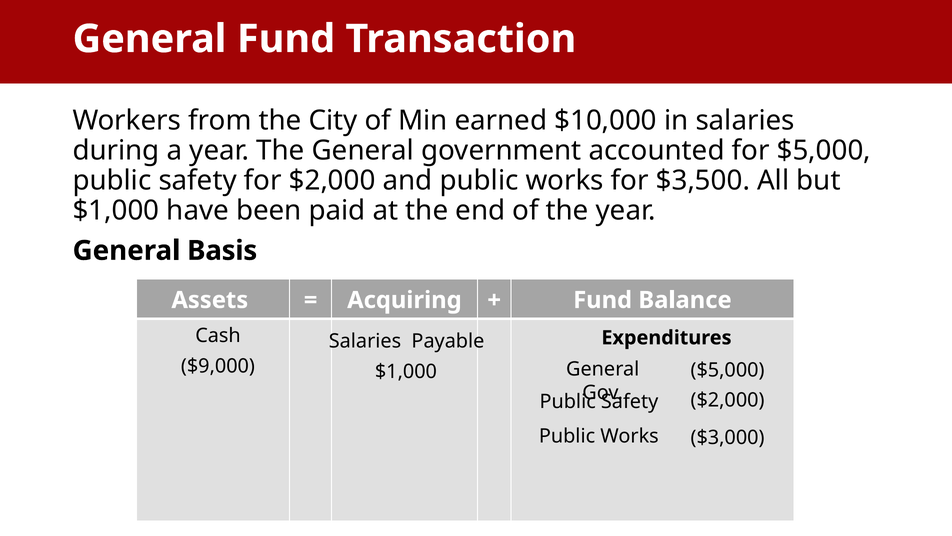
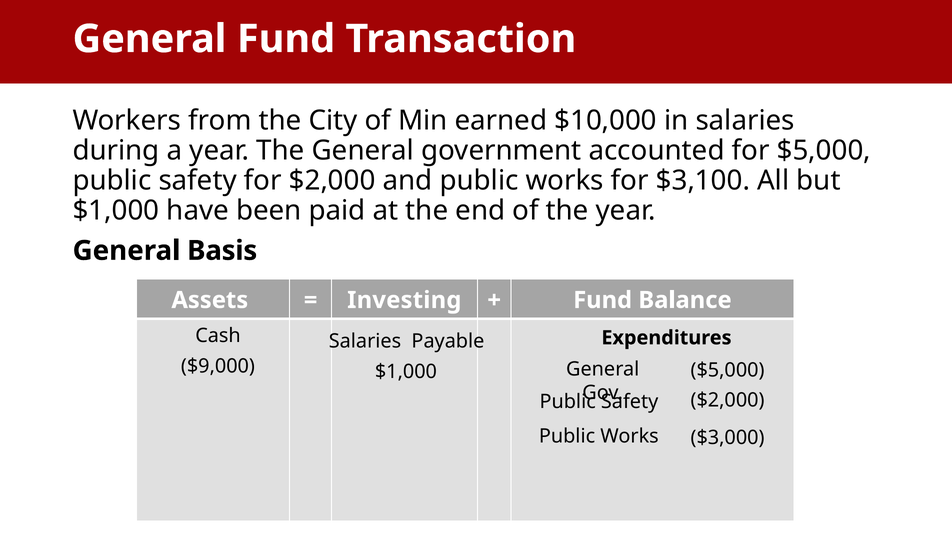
$3,500: $3,500 -> $3,100 (703, 181)
Acquiring: Acquiring -> Investing (404, 300)
